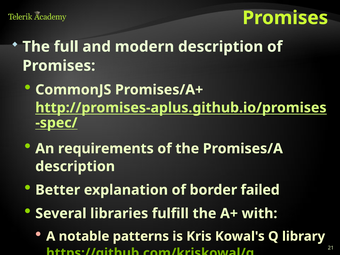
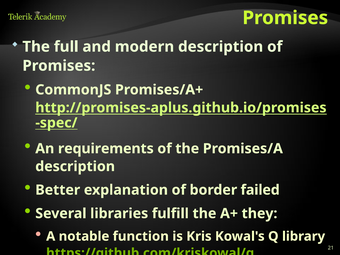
with: with -> they (260, 213)
patterns: patterns -> function (141, 236)
